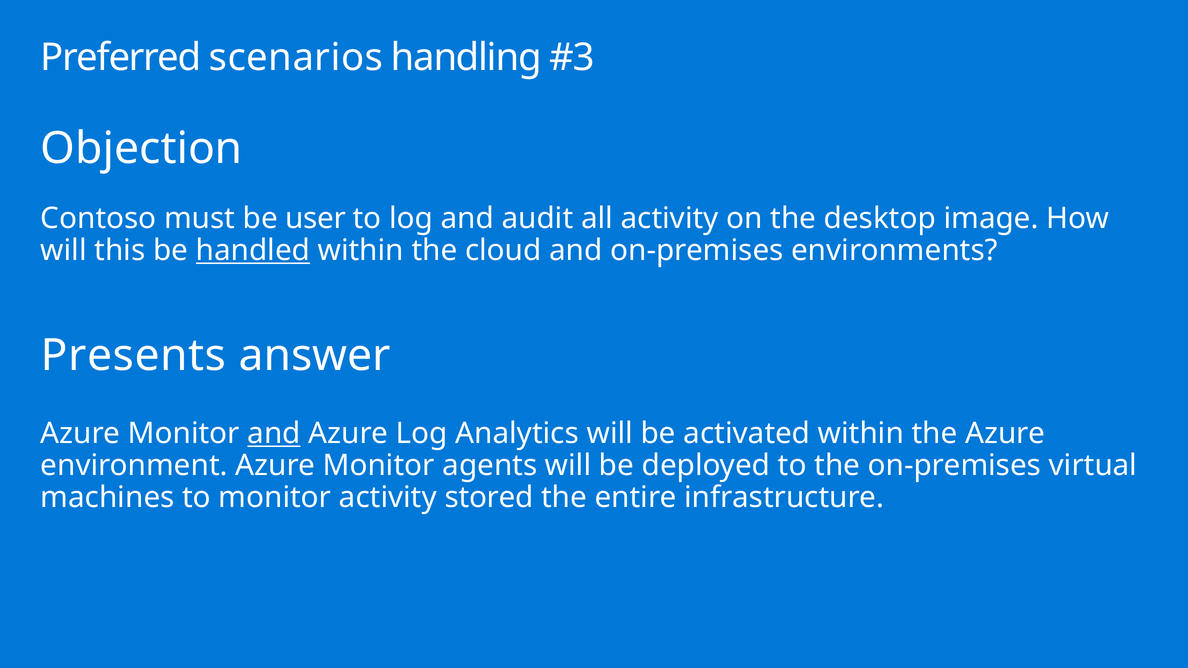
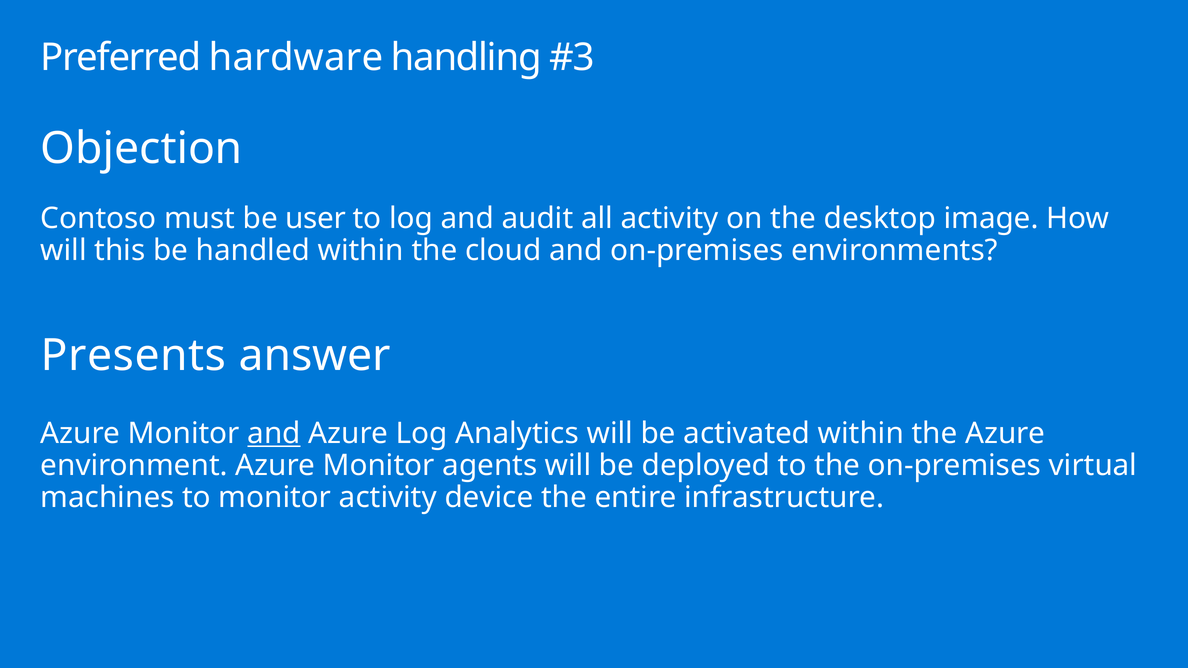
scenarios: scenarios -> hardware (296, 58)
handled underline: present -> none (253, 251)
stored: stored -> device (489, 498)
